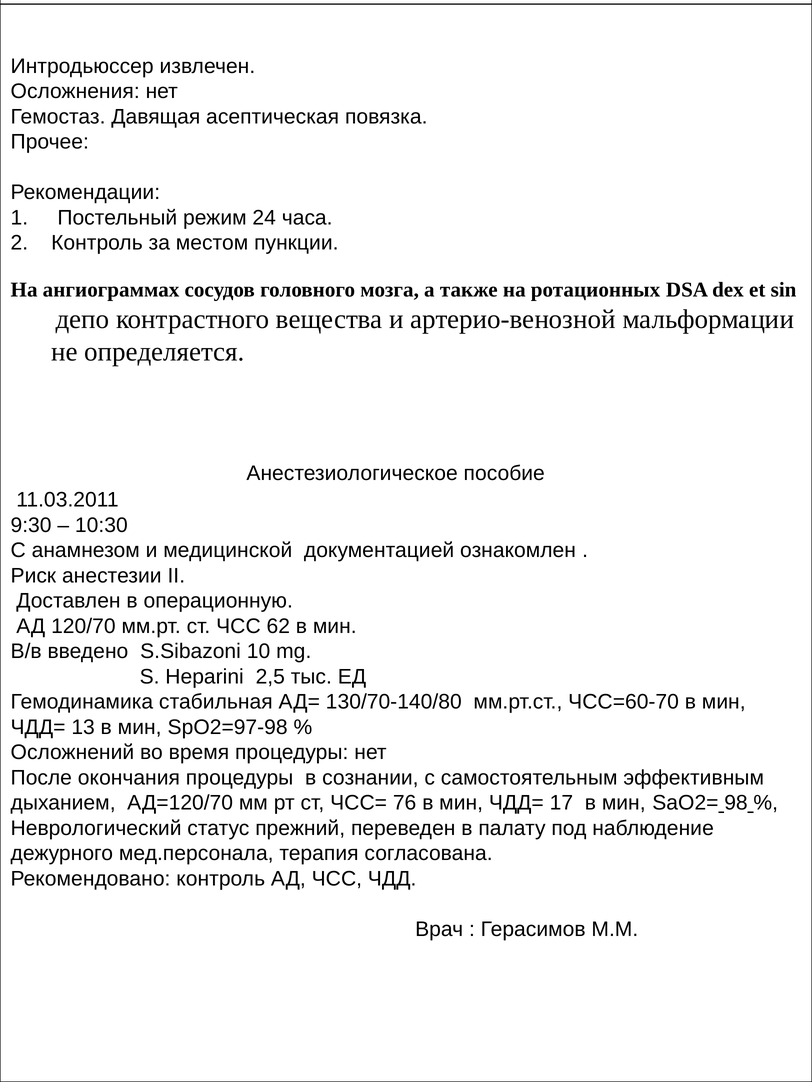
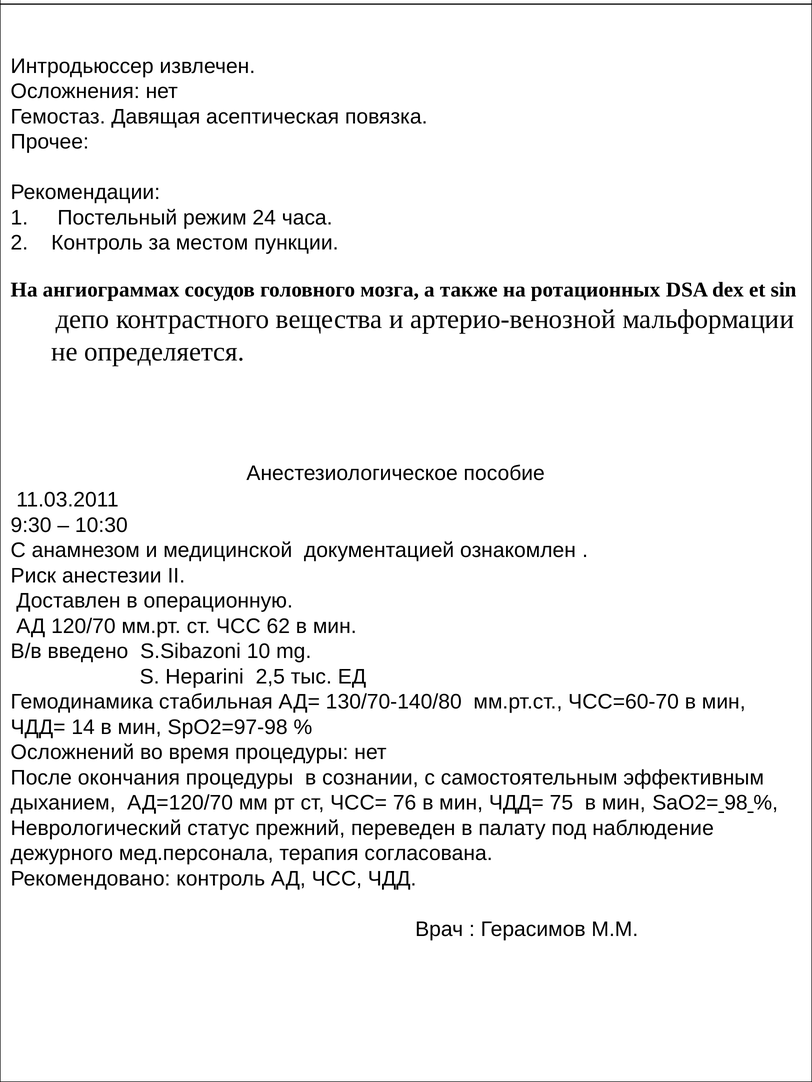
13: 13 -> 14 (83, 728)
17: 17 -> 75 (561, 803)
